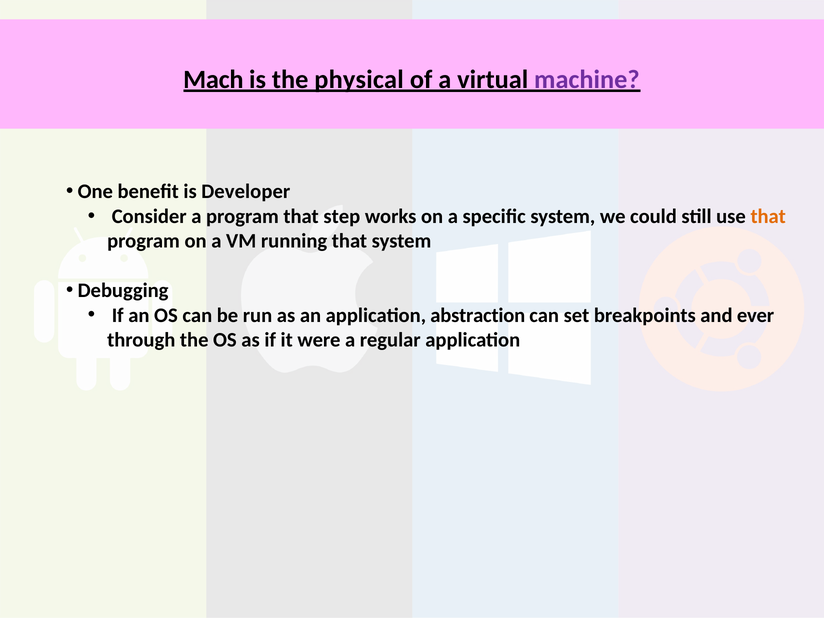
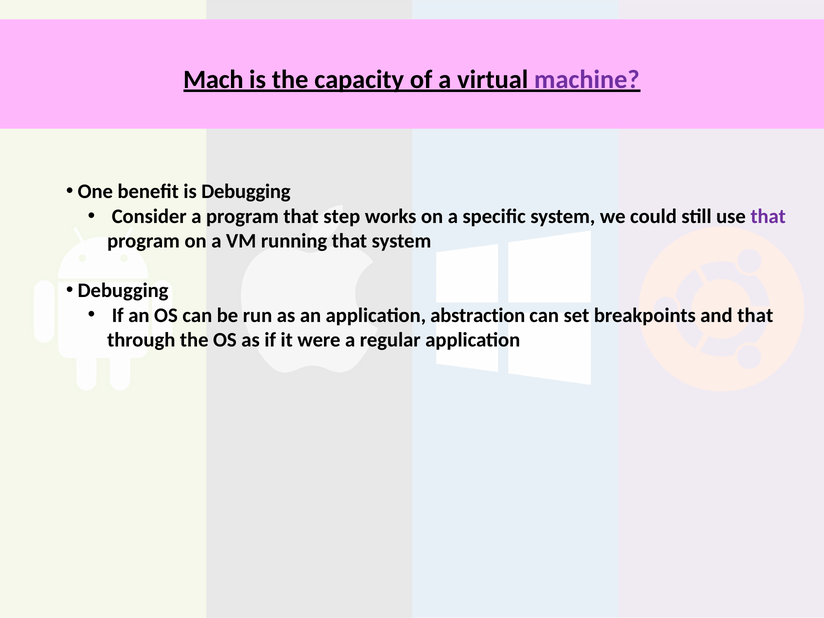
physical: physical -> capacity (359, 80)
is Developer: Developer -> Debugging (246, 192)
that colour: orange -> purple (768, 216)
and ever: ever -> that (755, 315)
